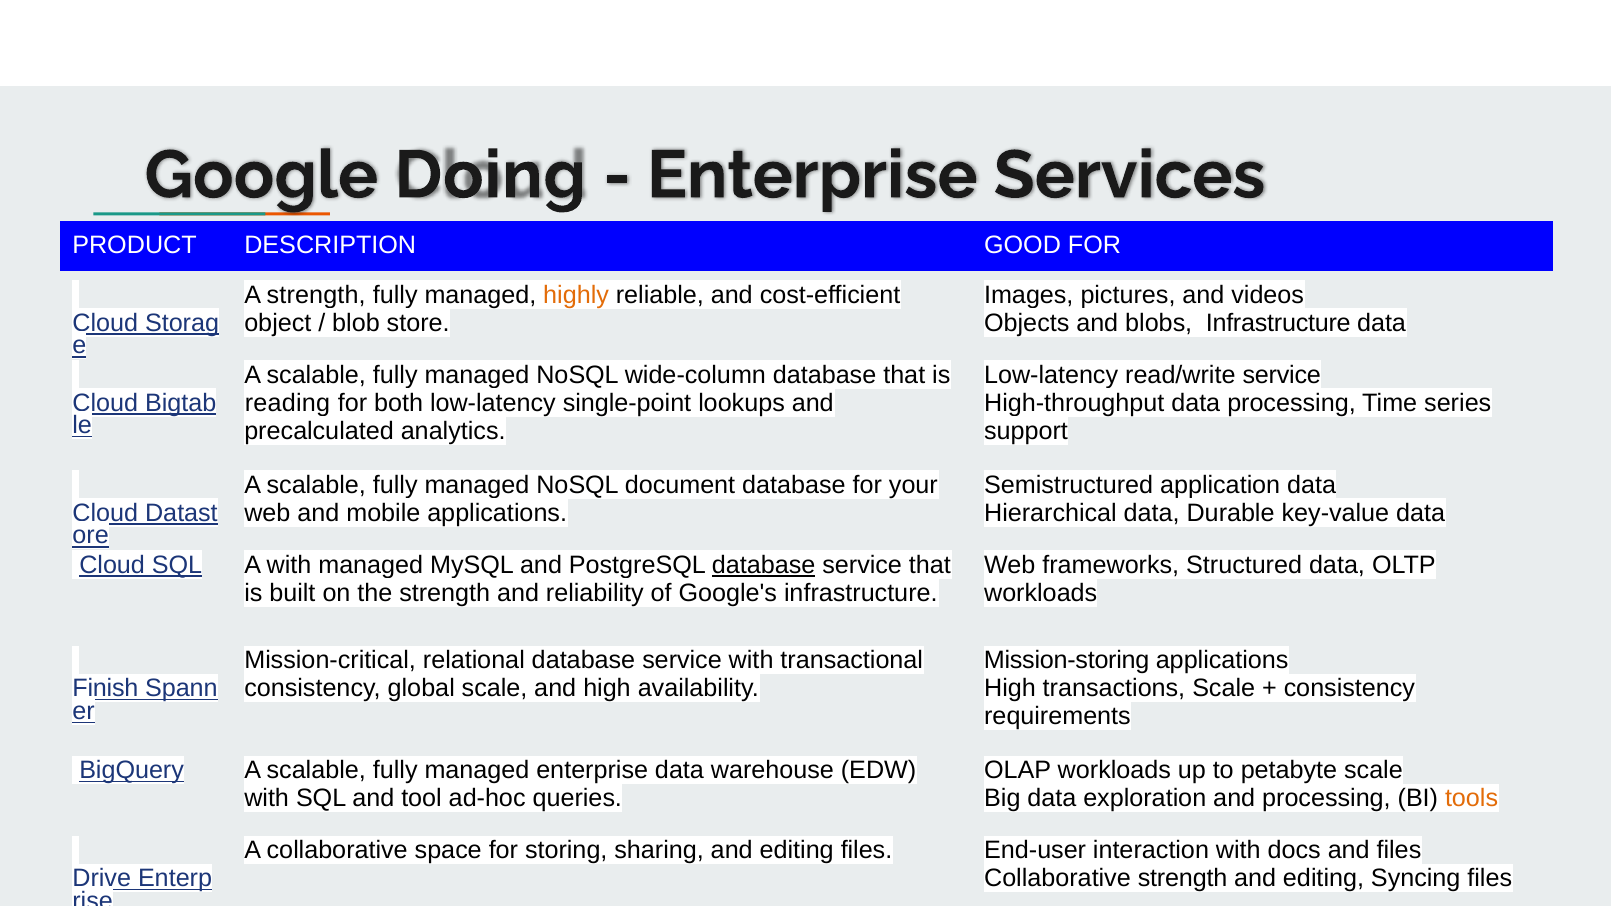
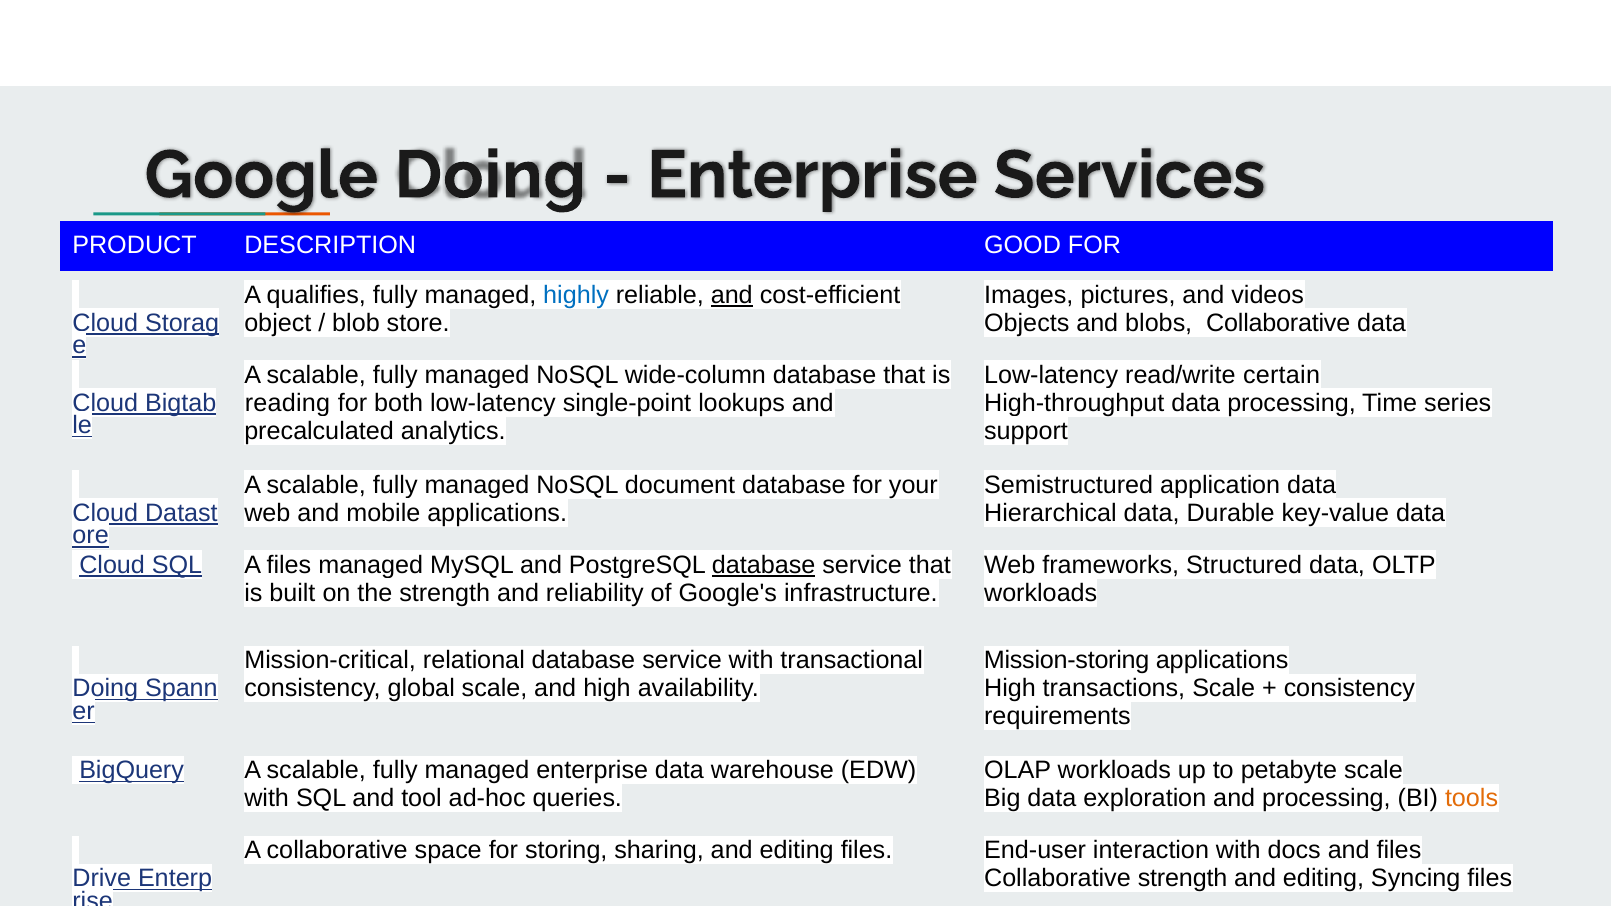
A strength: strength -> qualifies (316, 295)
highly colour: orange -> blue (576, 295)
and underline: none -> present (732, 295)
blobs Infrastructure: Infrastructure -> Collaborative (1278, 323)
read/write service: service -> certain (1282, 375)
A with: with -> files (289, 565)
Finish: Finish -> Doing (105, 689)
